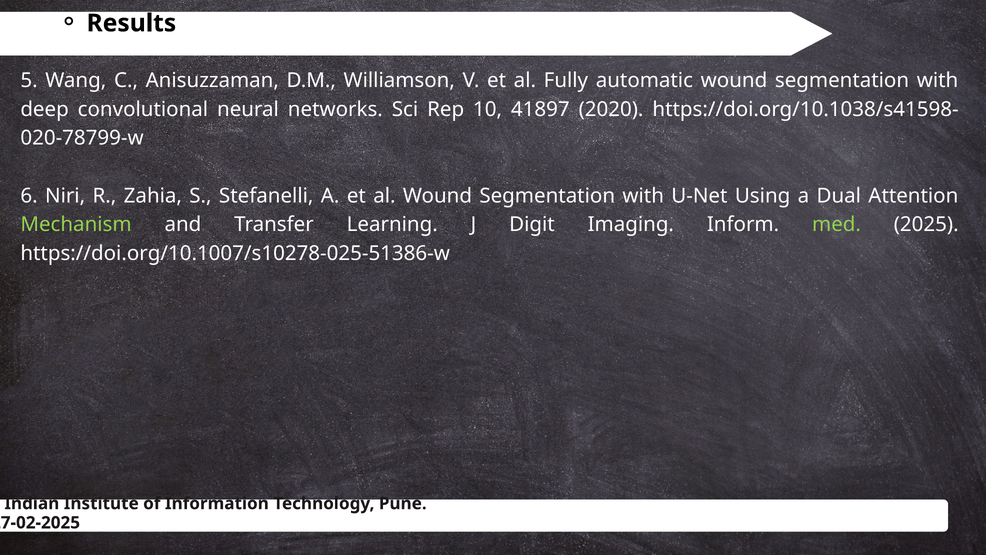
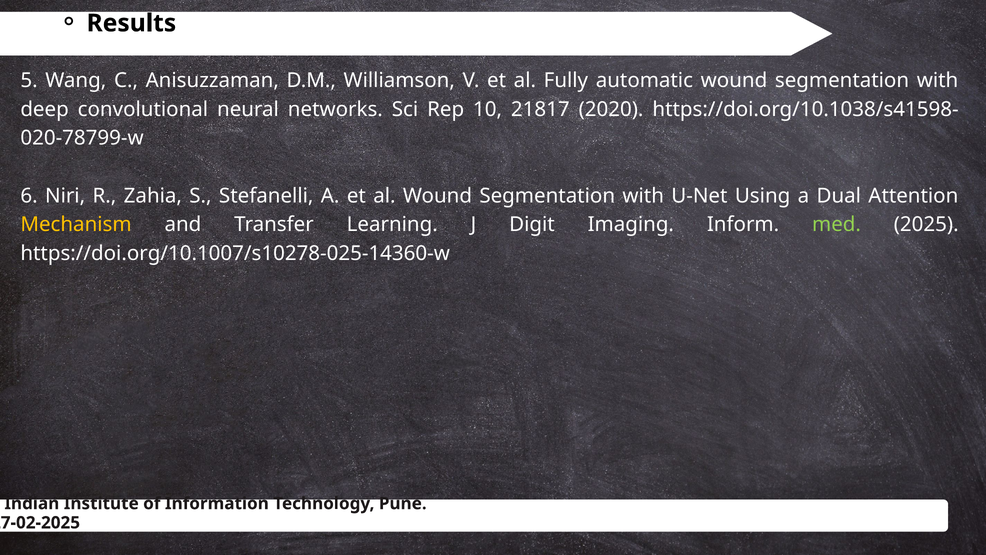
41897: 41897 -> 21817 (540, 109)
Mechanism colour: light green -> yellow (76, 224)
https://doi.org/10.1007/s10278-025-51386-w: https://doi.org/10.1007/s10278-025-51386-w -> https://doi.org/10.1007/s10278-025-14360-w (235, 253)
